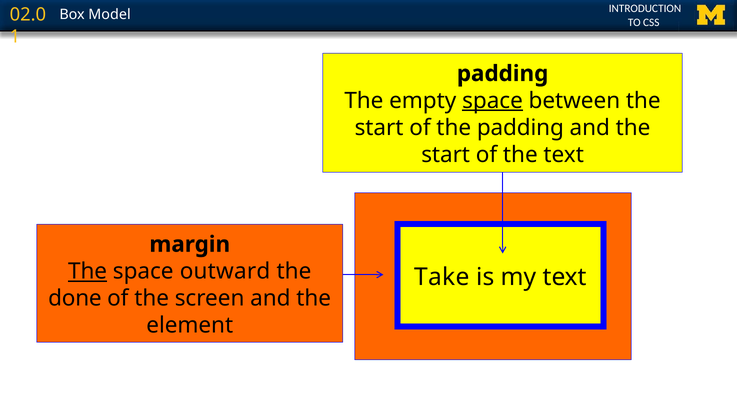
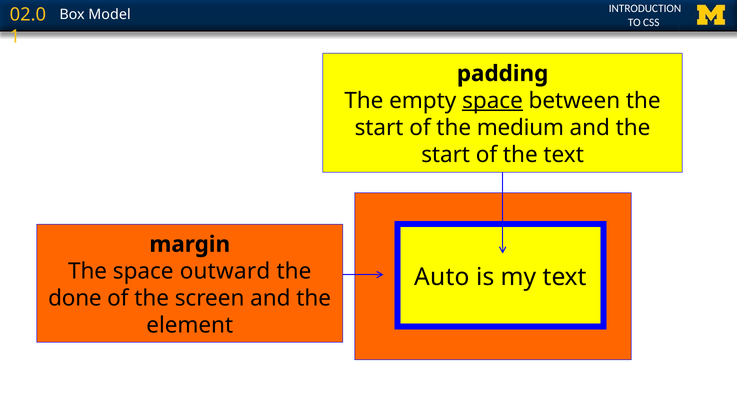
the padding: padding -> medium (520, 128)
The underline: present -> none (88, 271)
Take: Take -> Auto (442, 277)
